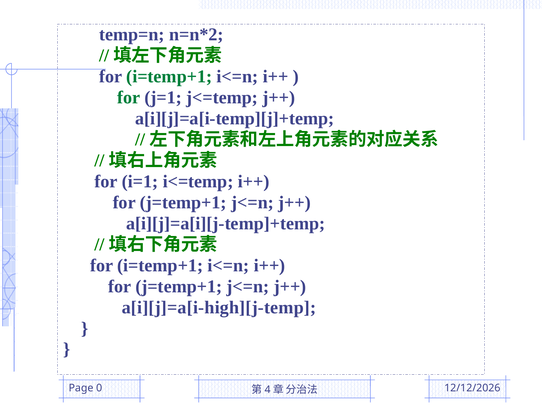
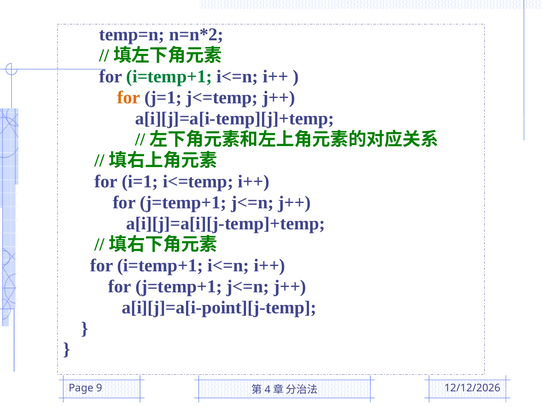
for colour: green -> orange (129, 97)
a[i][j]=a[i-high][j-temp: a[i][j]=a[i-high][j-temp -> a[i][j]=a[i-point][j-temp (219, 307)
0: 0 -> 9 (99, 387)
